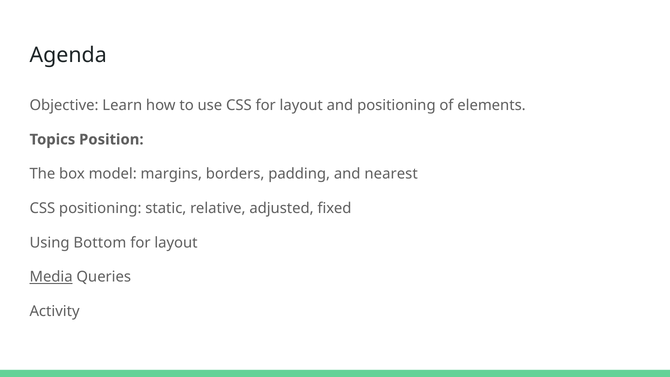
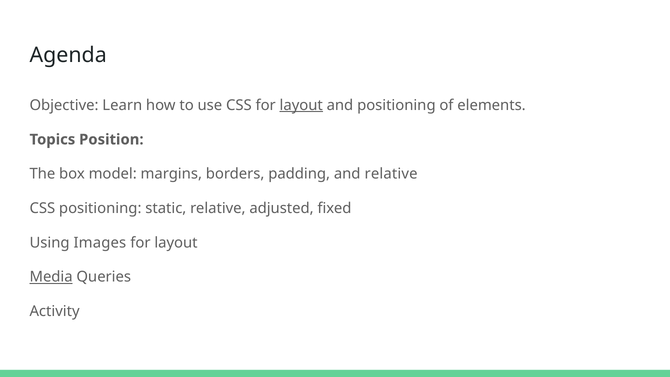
layout underline: none -> present (301, 105)
and nearest: nearest -> relative (391, 174)
Bottom: Bottom -> Images (100, 243)
